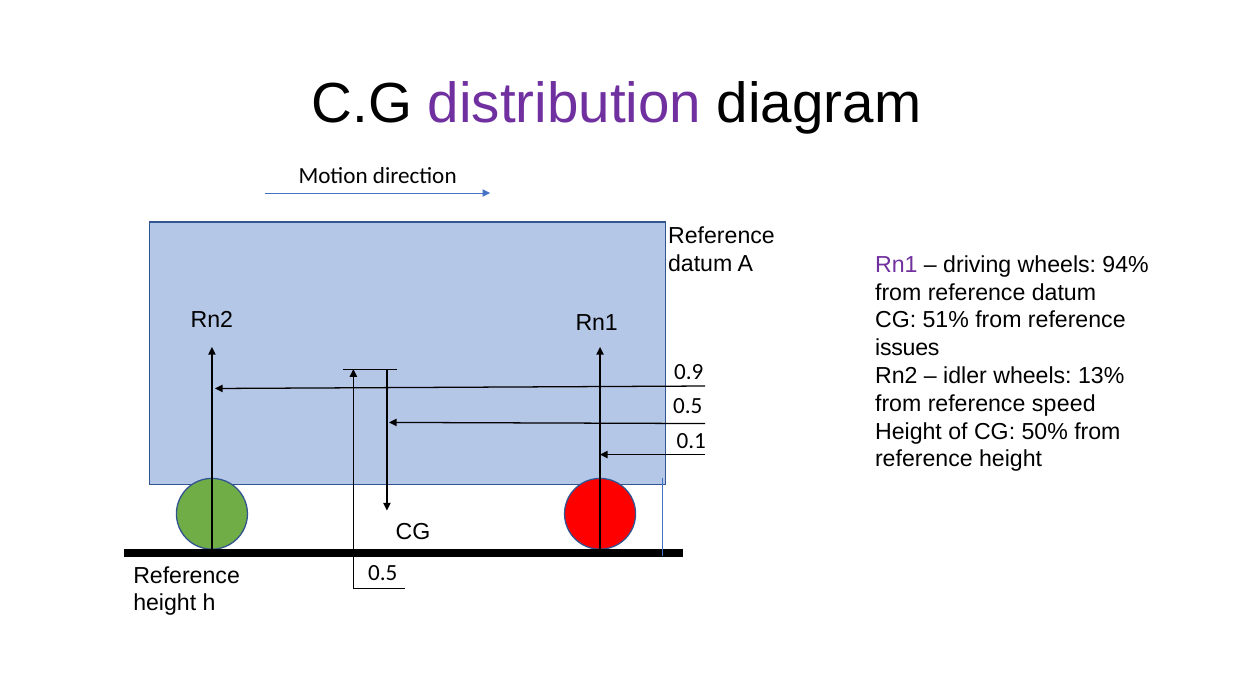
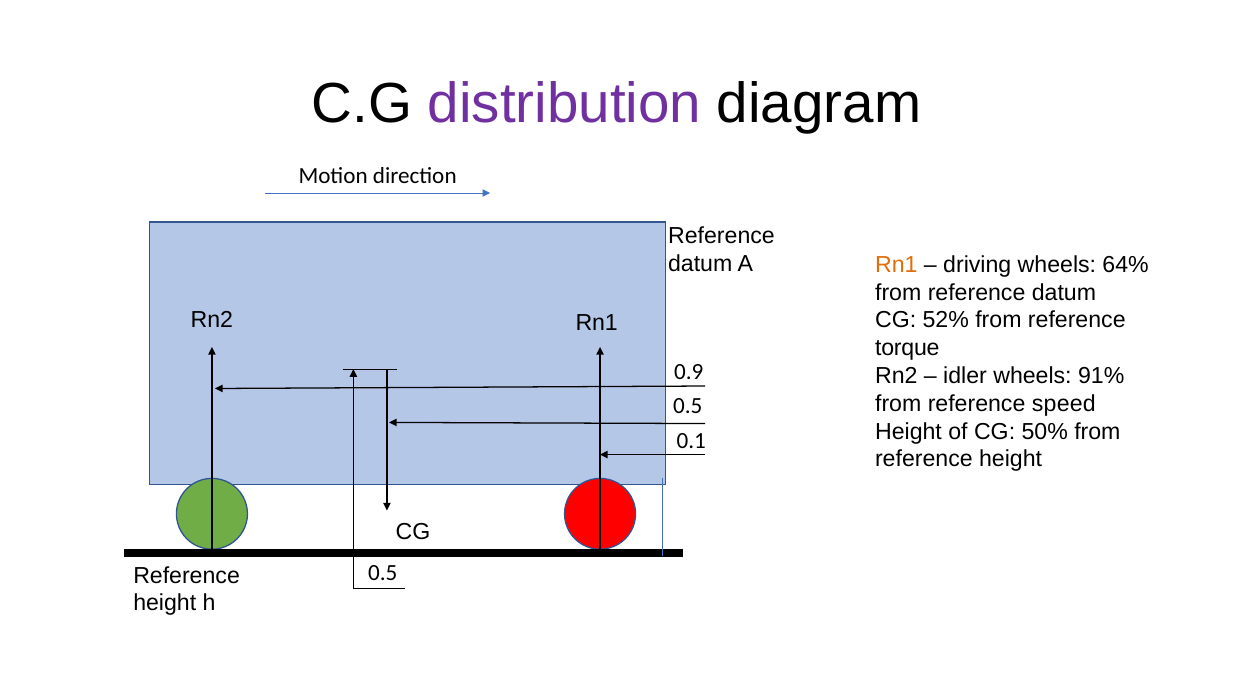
Rn1 colour: purple -> orange (896, 265)
94%: 94% -> 64% (1126, 265)
51%: 51% -> 52% (946, 320)
issues: issues -> torque (907, 348)
13%: 13% -> 91% (1101, 376)
